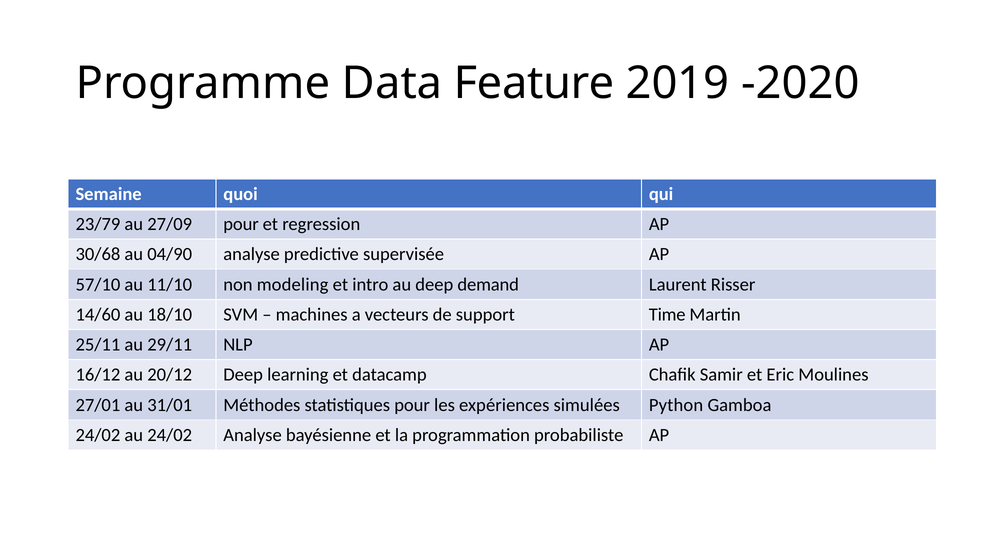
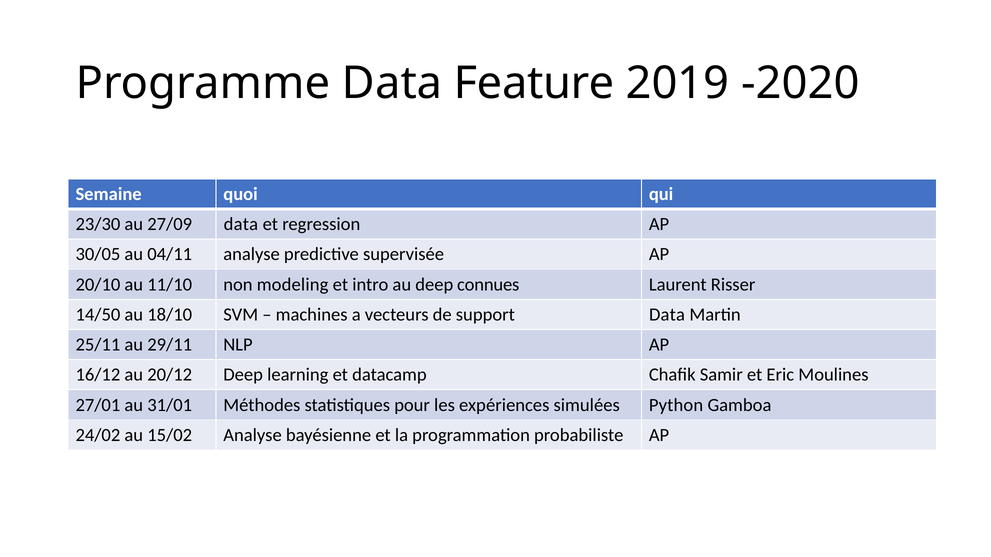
23/79: 23/79 -> 23/30 (98, 224)
27/09 pour: pour -> data (241, 224)
30/68: 30/68 -> 30/05 (98, 255)
04/90: 04/90 -> 04/11 (170, 255)
57/10: 57/10 -> 20/10 (98, 285)
demand: demand -> connues (488, 285)
14/60: 14/60 -> 14/50 (98, 315)
support Time: Time -> Data (667, 315)
au 24/02: 24/02 -> 15/02 (170, 435)
